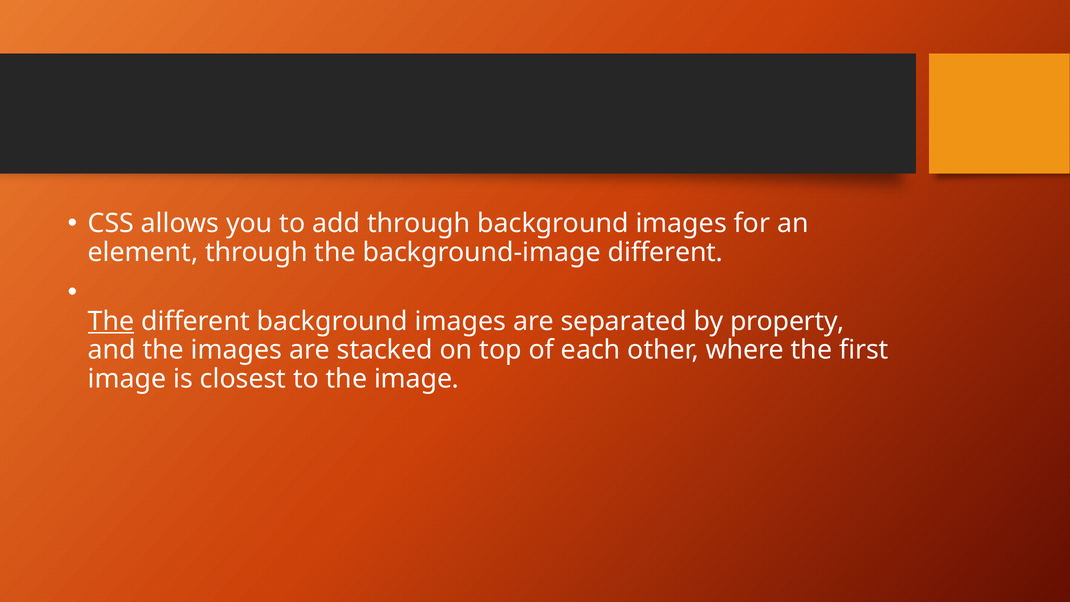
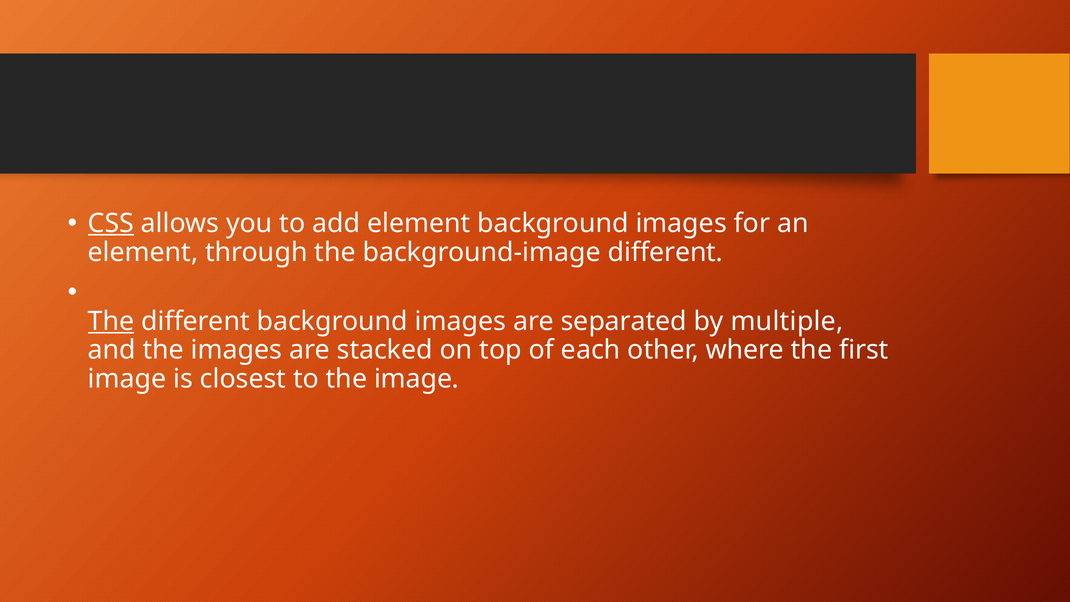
CSS underline: none -> present (111, 223)
add through: through -> element (419, 223)
property: property -> multiple (787, 321)
